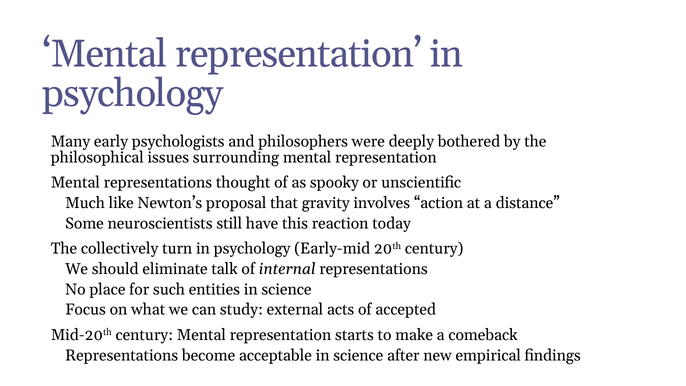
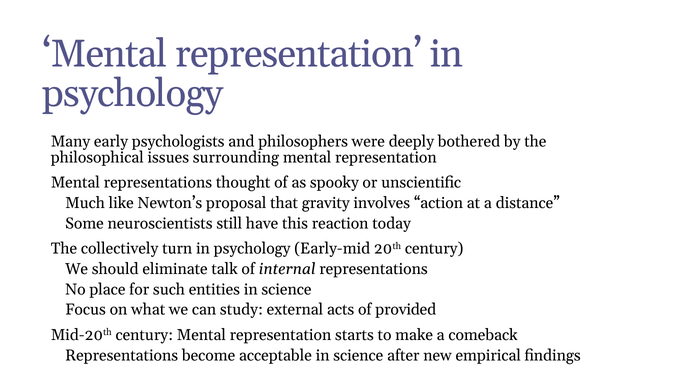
accepted: accepted -> provided (406, 310)
